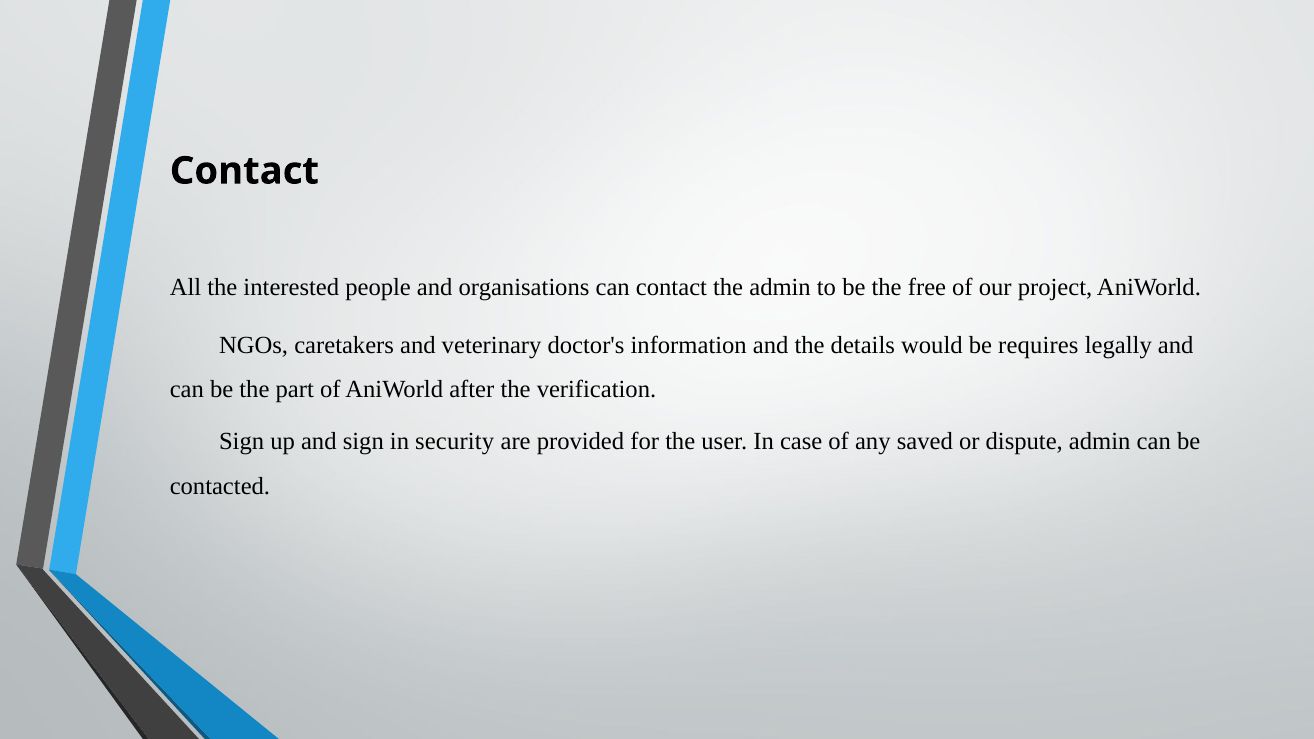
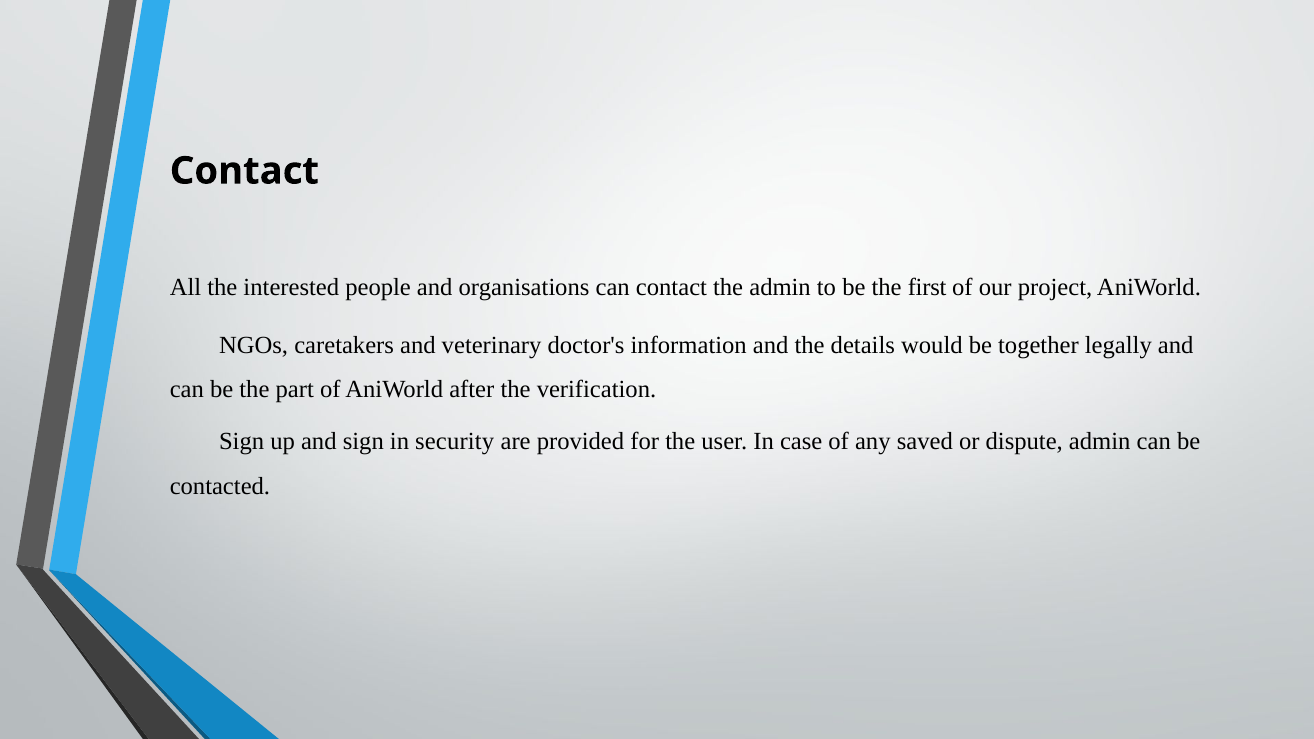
free: free -> first (927, 287)
requires: requires -> together (1038, 345)
